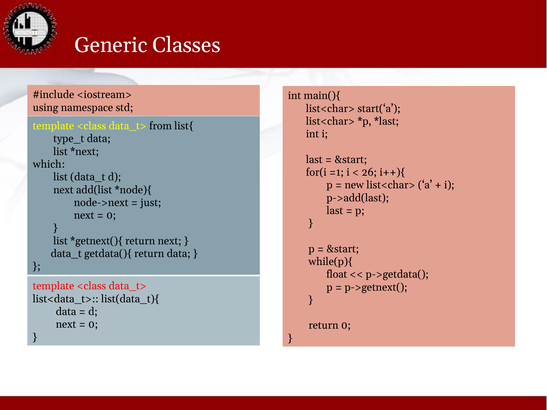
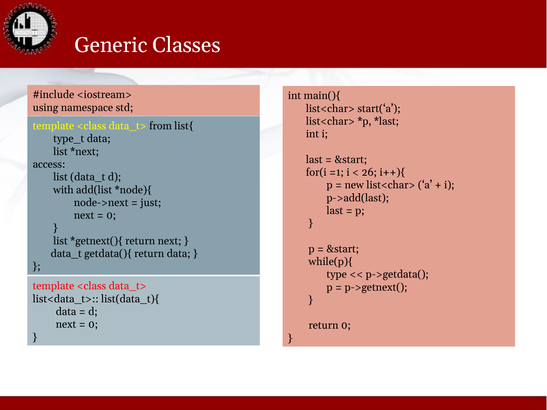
which: which -> access (49, 164)
next: next -> with (63, 190)
float: float -> type (337, 275)
